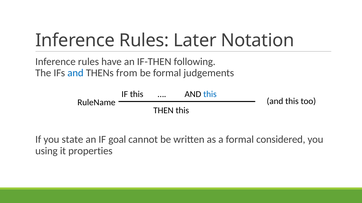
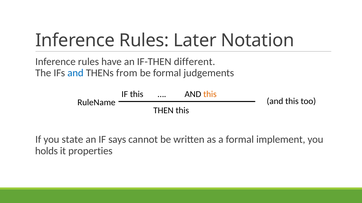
following: following -> different (195, 62)
this colour: blue -> orange (210, 95)
goal: goal -> says (117, 140)
considered: considered -> implement (281, 140)
using: using -> holds (46, 151)
